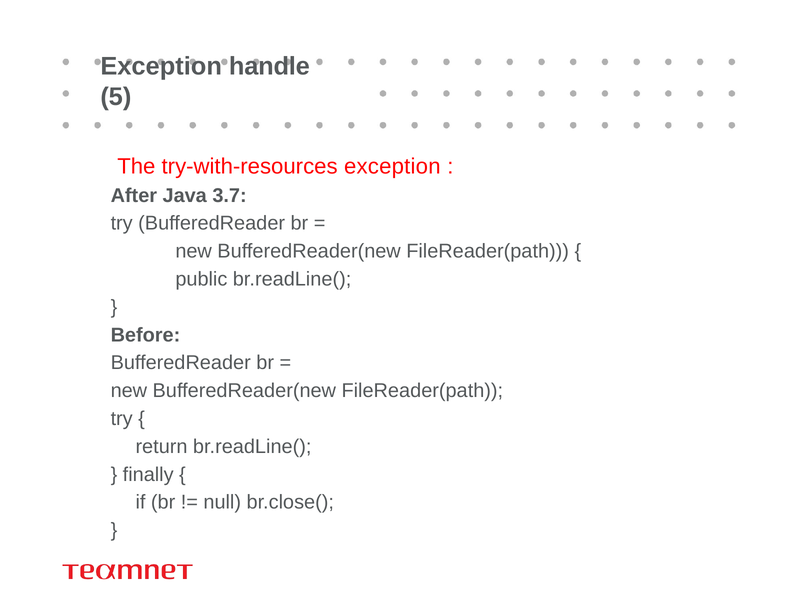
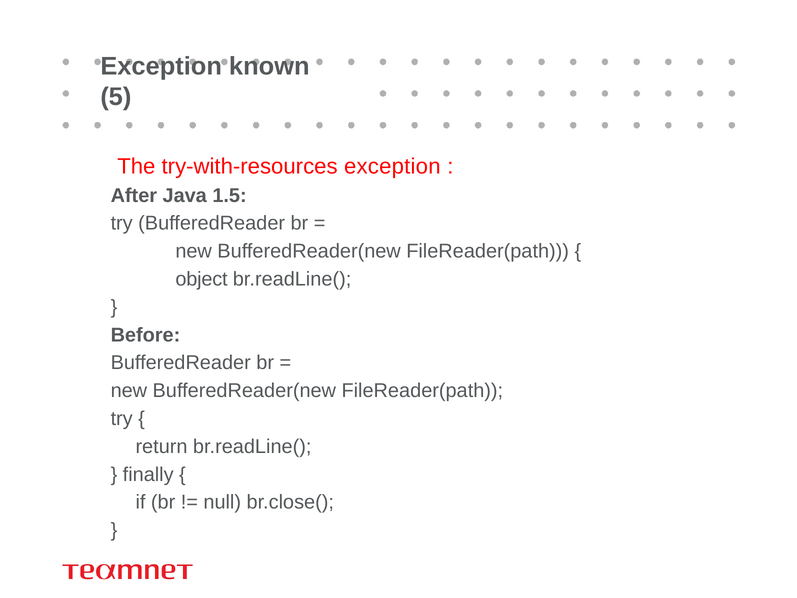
handle: handle -> known (269, 67)
3.7: 3.7 -> 1.5 (230, 195)
public: public -> object (201, 279)
